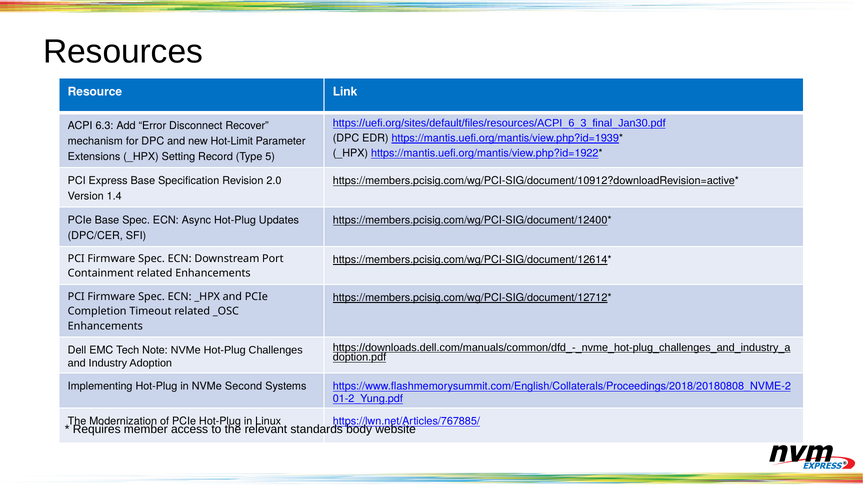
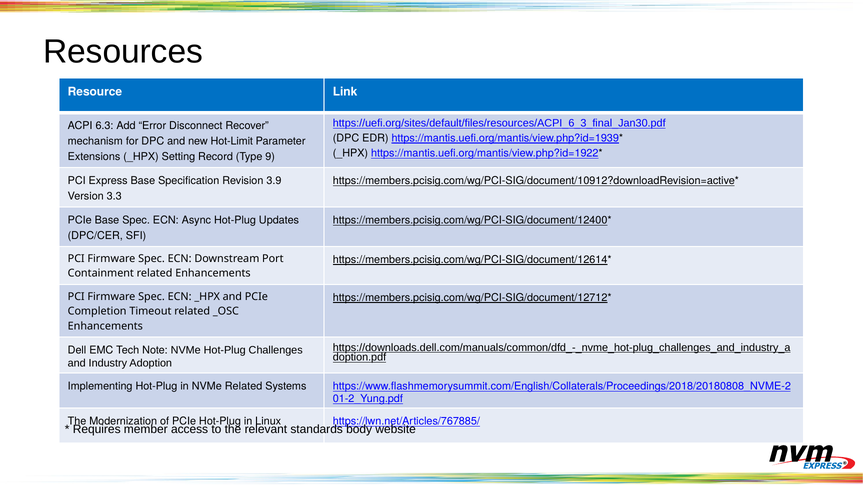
5: 5 -> 9 (270, 157)
2.0: 2.0 -> 3.9 (274, 181)
1.4: 1.4 -> 3.3 (114, 196)
NVMe Second: Second -> Related (244, 387)
